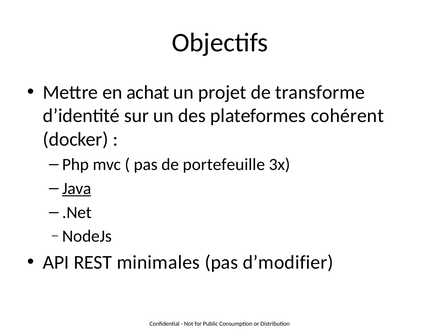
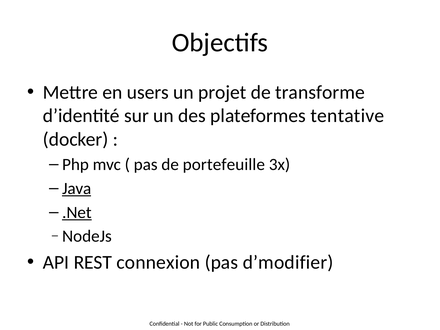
achat: achat -> users (148, 92)
cohérent: cohérent -> tentative (347, 116)
.Net underline: none -> present (77, 212)
minimales: minimales -> connexion (158, 262)
